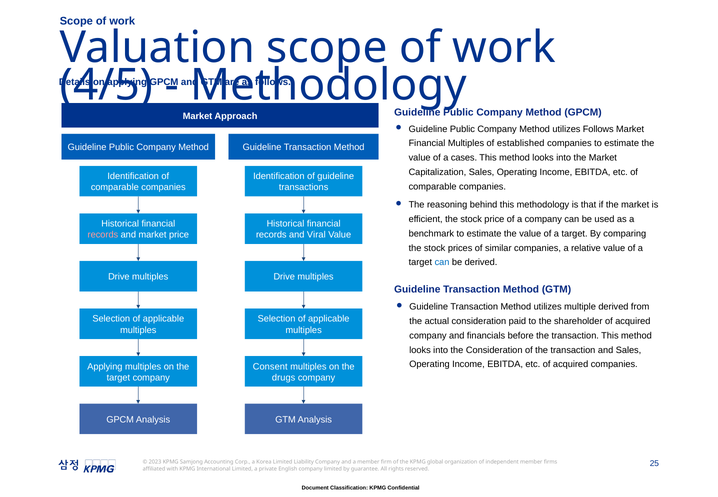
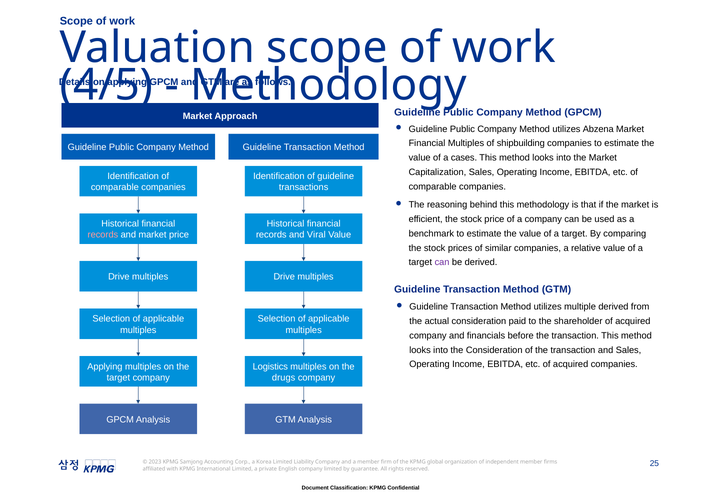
utilizes Follows: Follows -> Abzena (598, 129)
established: established -> shipbuilding (521, 143)
can colour: blue -> purple (442, 262)
Consent: Consent -> Logistics (270, 367)
